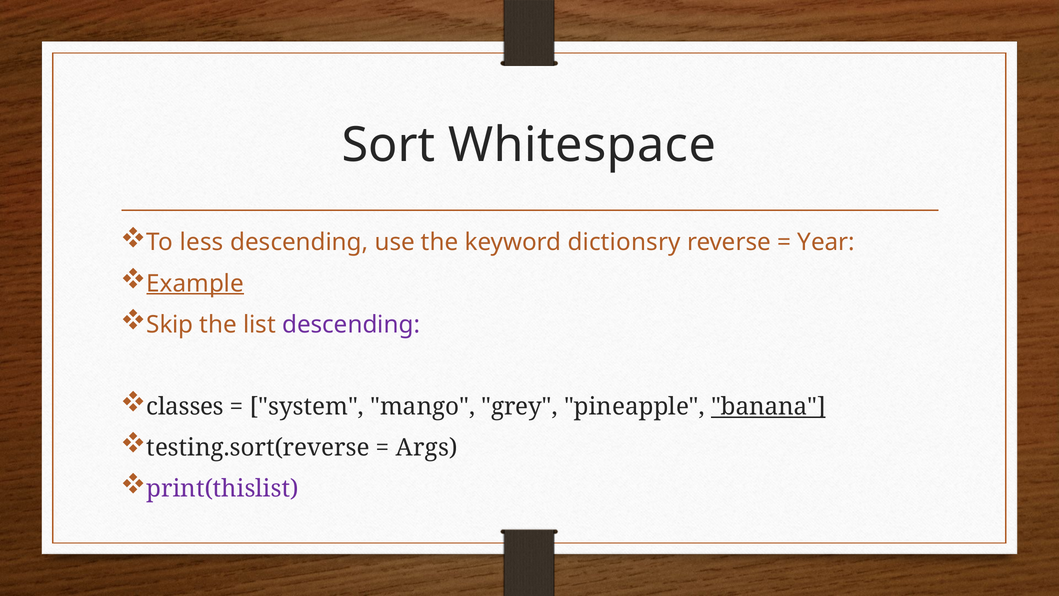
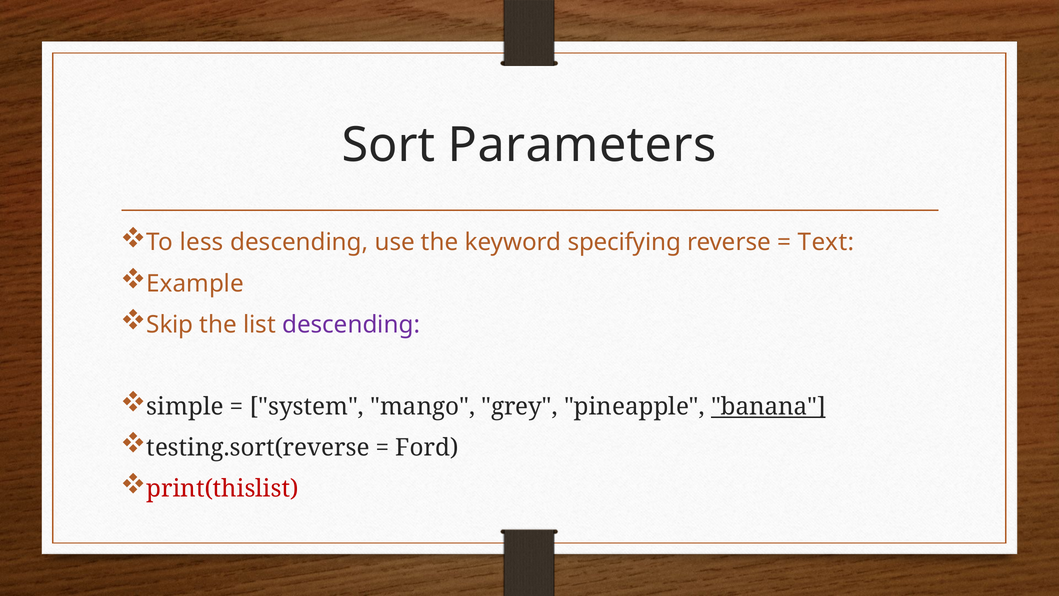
Whitespace: Whitespace -> Parameters (582, 145)
dictionsry: dictionsry -> specifying (624, 242)
Year: Year -> Text (826, 242)
Example underline: present -> none (195, 283)
classes: classes -> simple (185, 406)
Args: Args -> Ford (427, 447)
print(thislist colour: purple -> red (223, 488)
